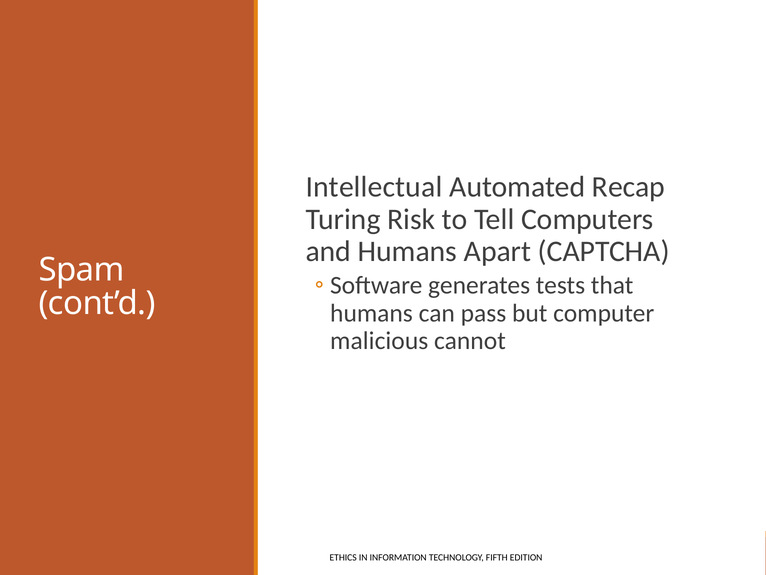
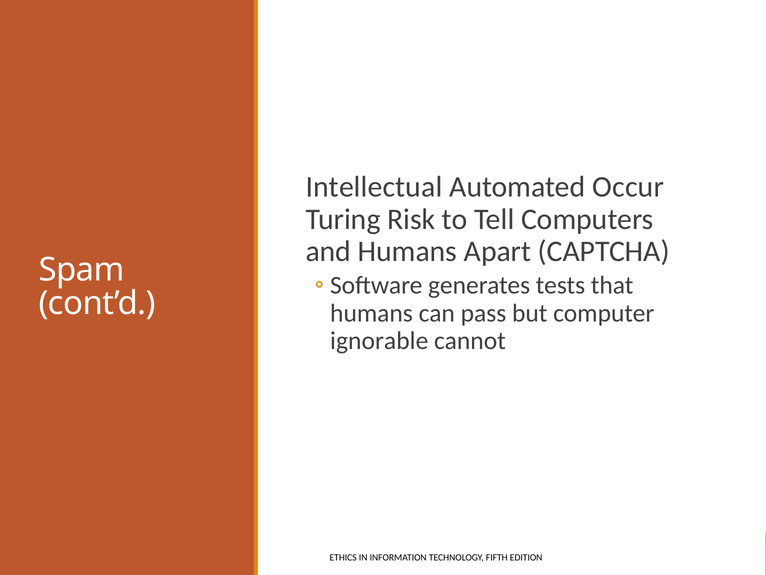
Recap: Recap -> Occur (628, 187)
malicious: malicious -> ignorable (379, 340)
